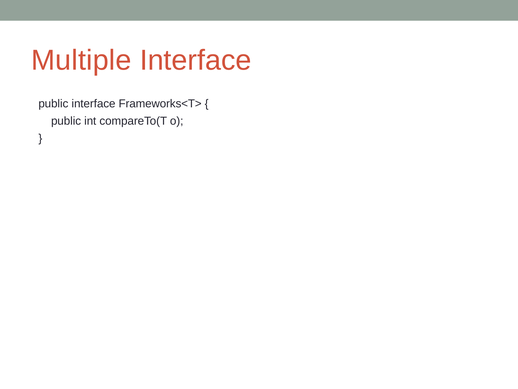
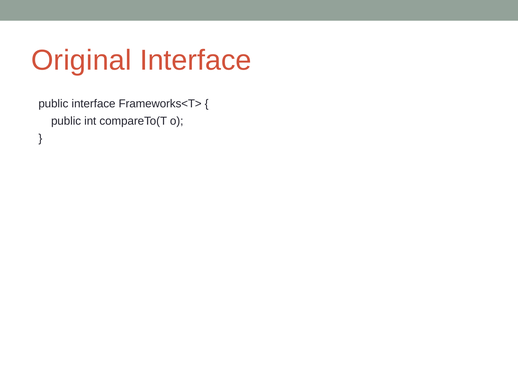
Multiple: Multiple -> Original (81, 60)
